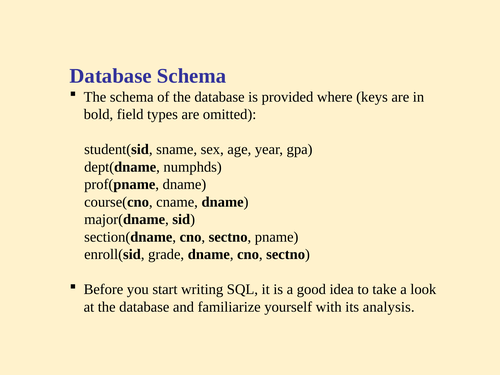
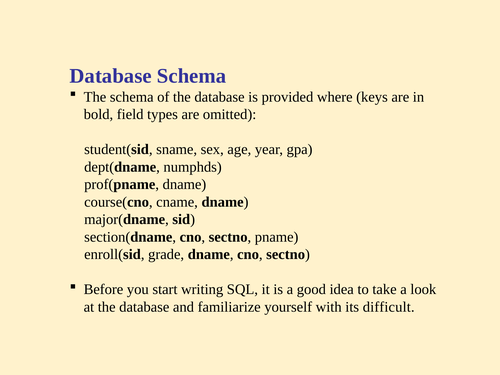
analysis: analysis -> difficult (389, 307)
